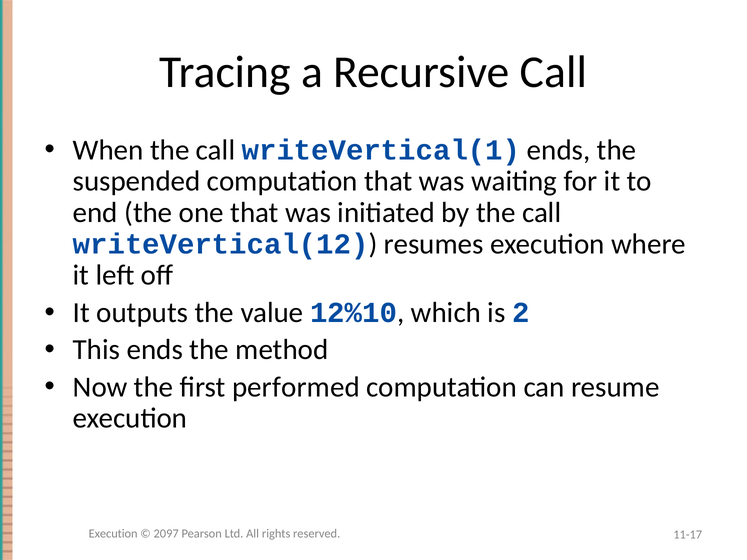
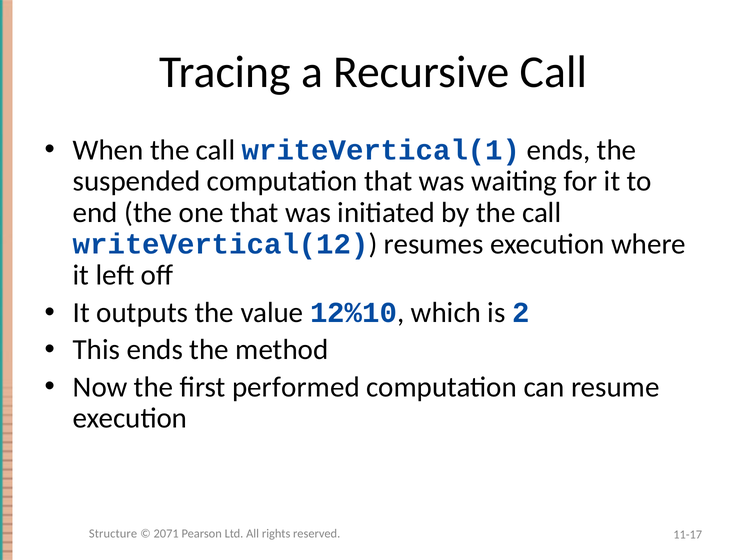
Execution: Execution -> Structure (113, 534)
2097: 2097 -> 2071 (166, 534)
